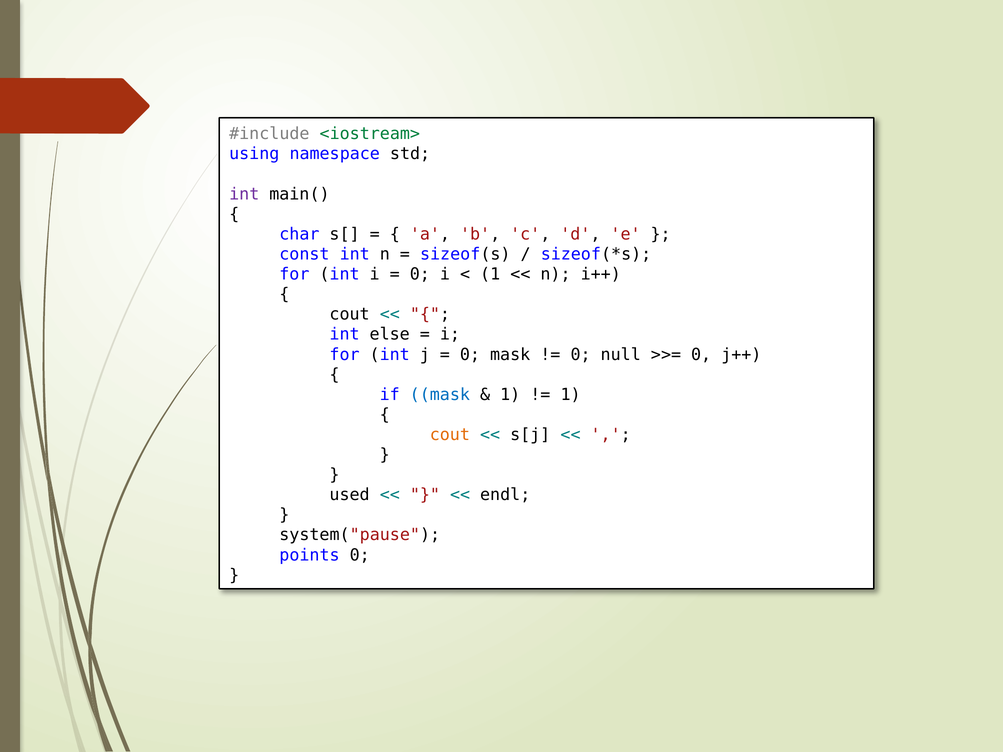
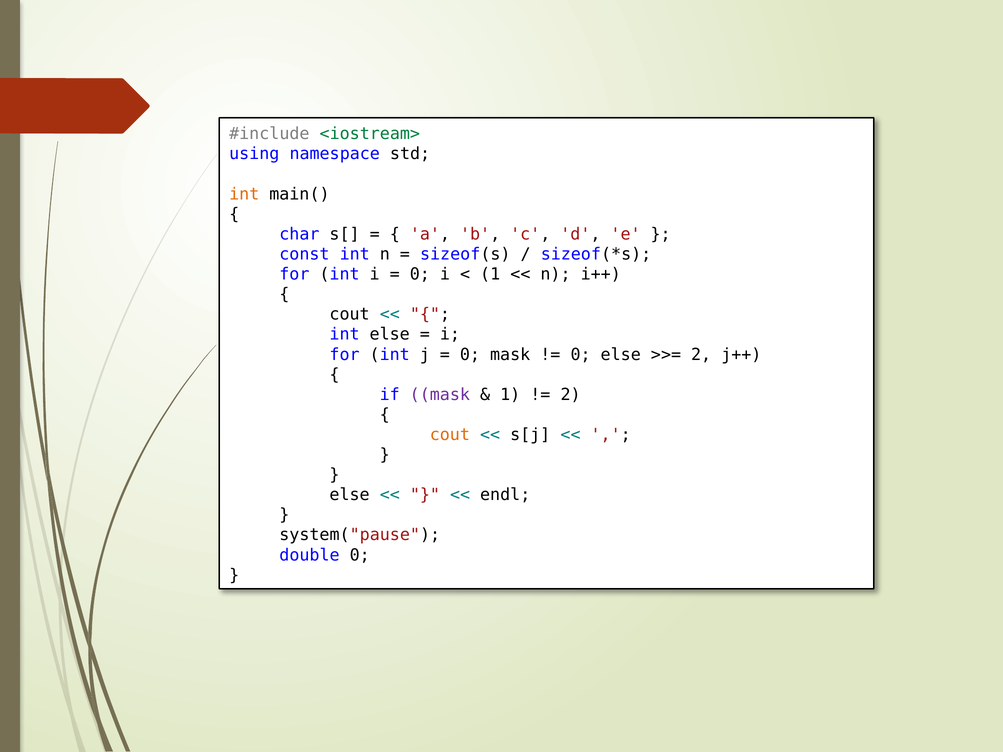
int colour: purple -> orange (244, 194)
0 null: null -> else (621, 355)
0: 0 -> 2 (701, 355)
mask colour: blue -> purple (440, 395)
1: 1 -> 2 (571, 395)
used: used -> else (350, 495)
points: points -> double (309, 555)
